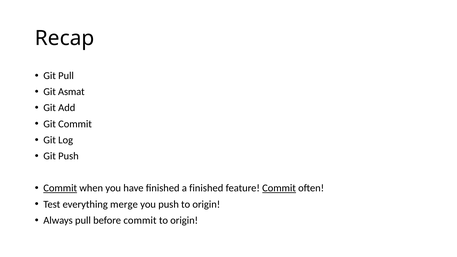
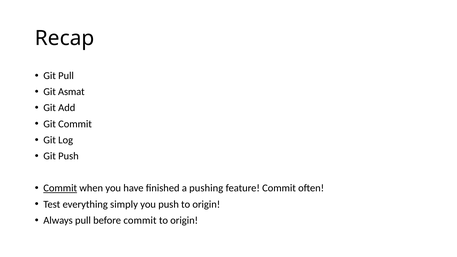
a finished: finished -> pushing (206, 188)
Commit underline: present -> none (279, 188)
merge: merge -> simply (124, 204)
